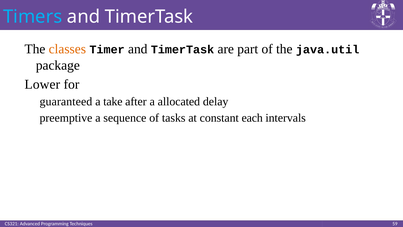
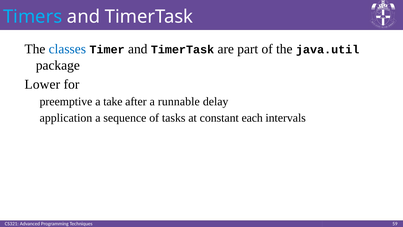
classes colour: orange -> blue (67, 49)
guaranteed: guaranteed -> preemptive (66, 101)
allocated: allocated -> runnable (179, 101)
preemptive: preemptive -> application (66, 118)
